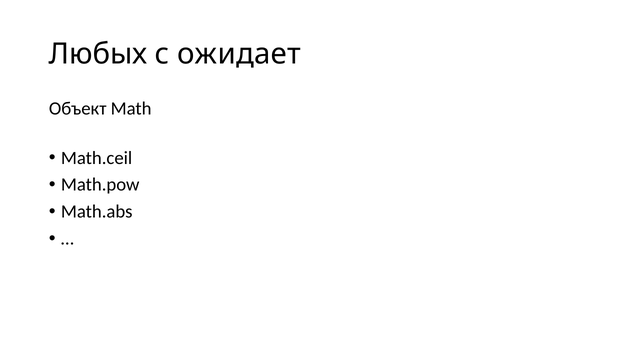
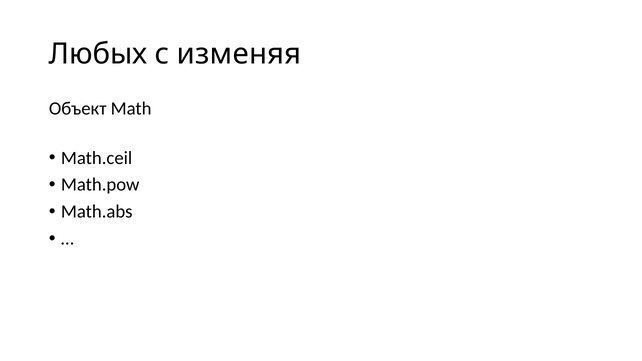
ожидает: ожидает -> изменяя (239, 54)
